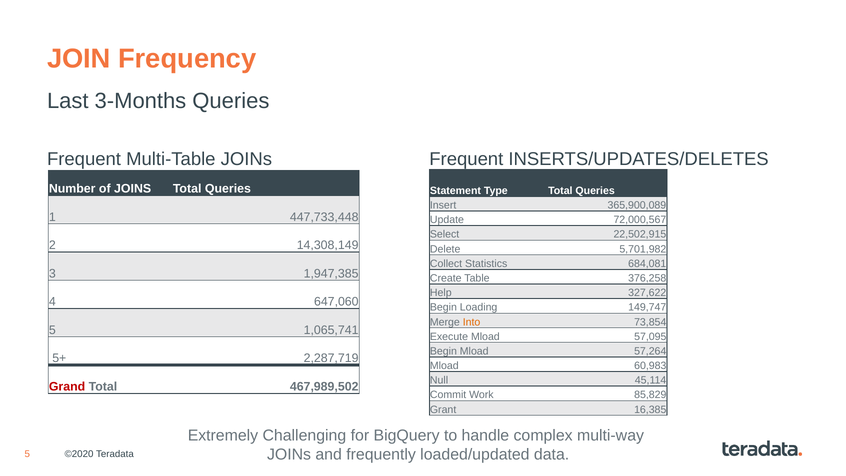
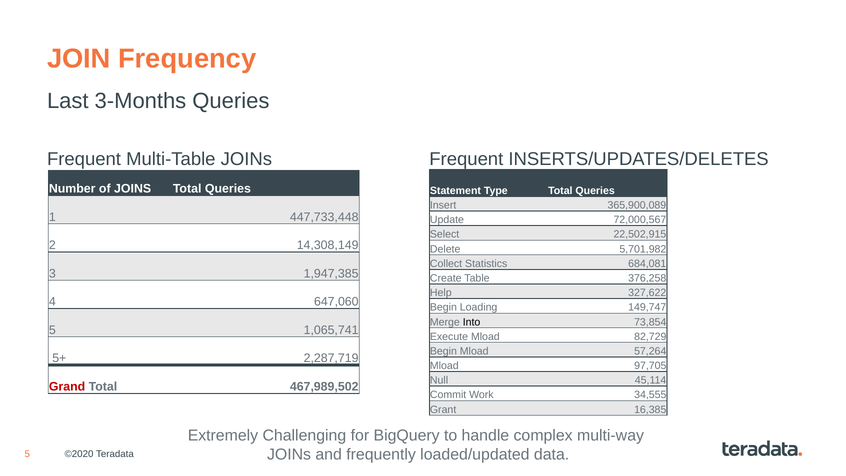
Into colour: orange -> black (472, 322)
57,095: 57,095 -> 82,729 (650, 337)
60,983: 60,983 -> 97,705 (650, 366)
85,829: 85,829 -> 34,555 (650, 395)
